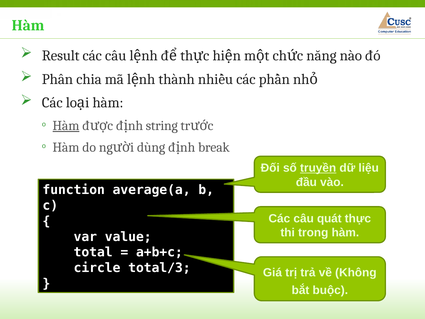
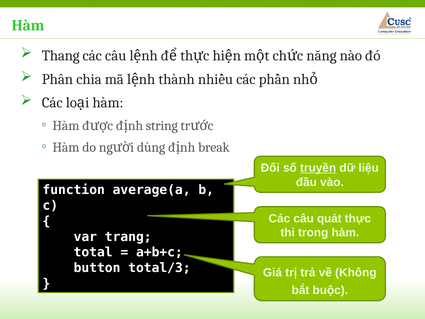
Result: Result -> Thang (61, 55)
Hàm underline: present -> none (66, 126)
value: value -> trang (128, 237)
circle: circle -> button (97, 268)
